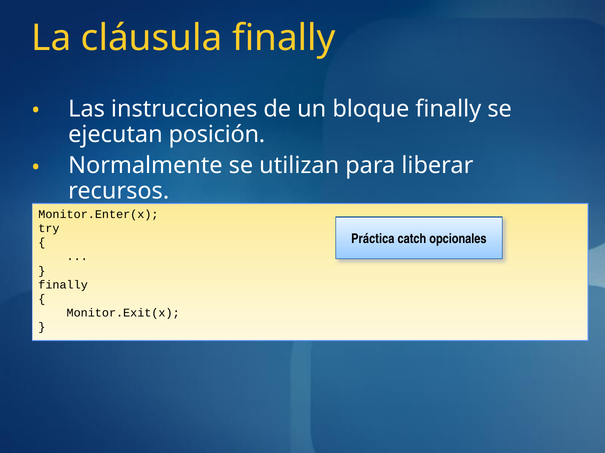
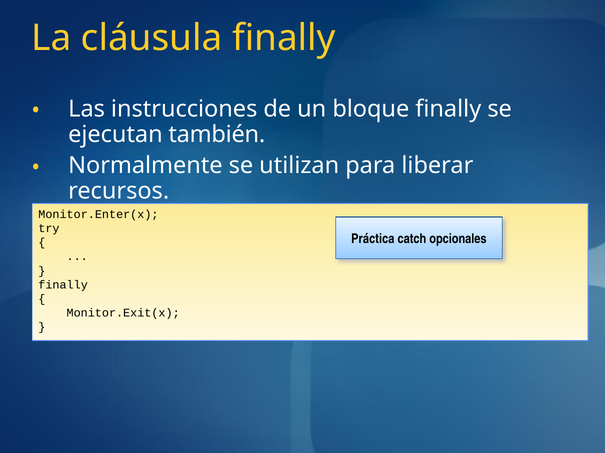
posición: posición -> también (217, 135)
